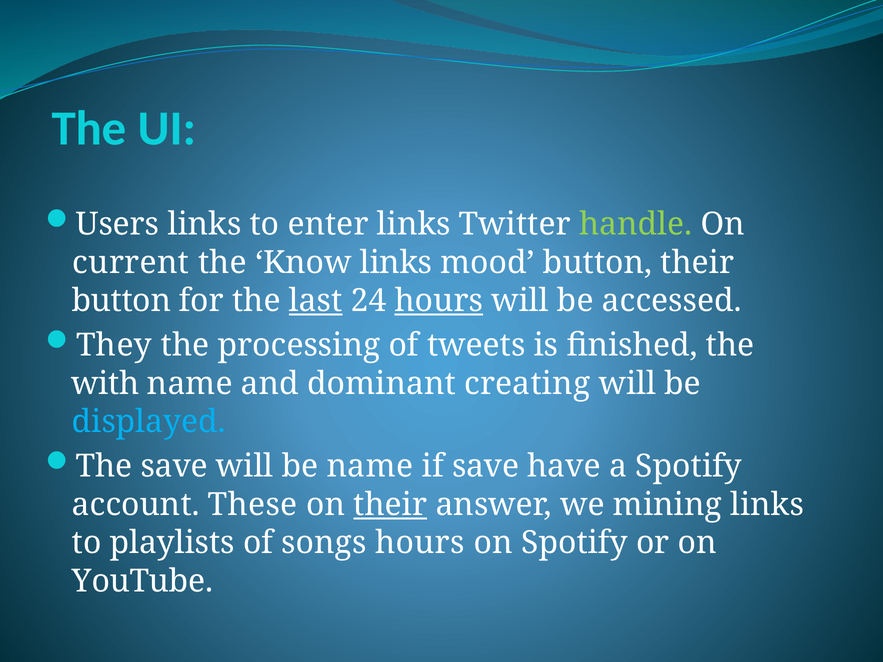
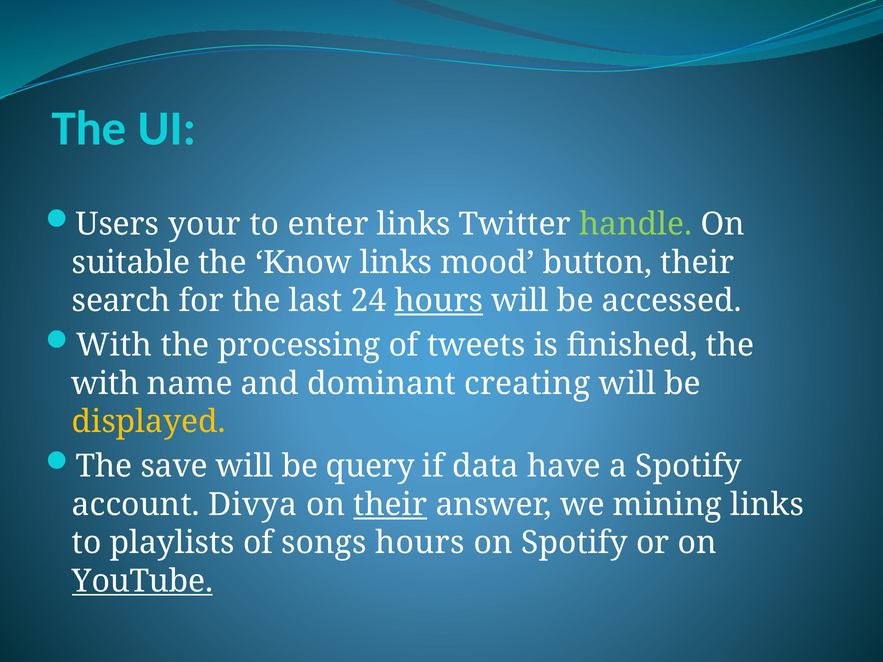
Users links: links -> your (204, 224)
current: current -> suitable (131, 263)
button: button -> search (121, 301)
last underline: present -> none (316, 301)
They: They -> With (114, 345)
displayed colour: light blue -> yellow (149, 422)
be name: name -> query (370, 467)
if save: save -> data (486, 467)
These: These -> Divya (253, 505)
YouTube underline: none -> present (142, 581)
